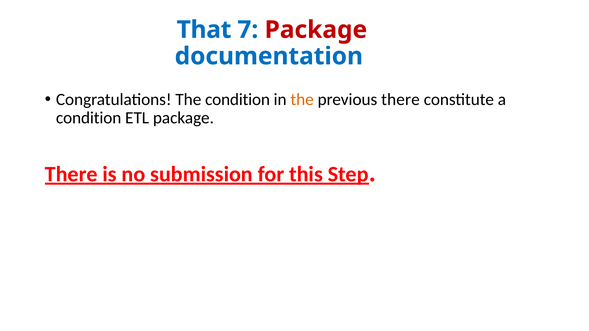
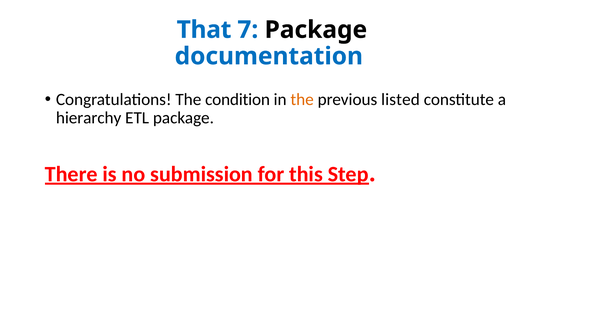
Package colour: red -> black (316, 30)
previous there: there -> listed (400, 100)
condition: condition -> hierarchy (89, 118)
